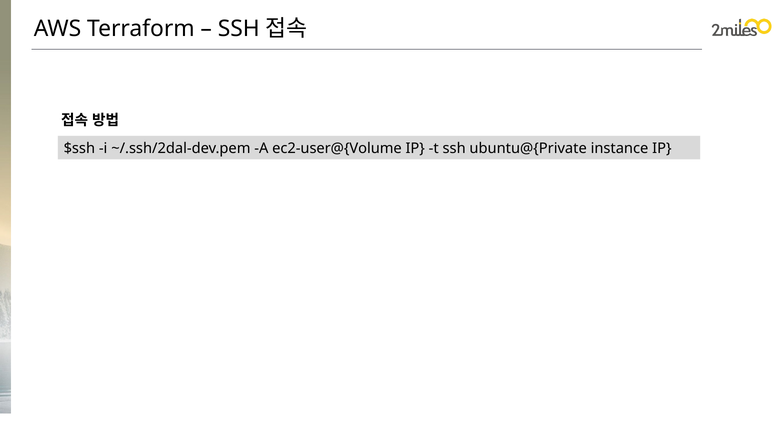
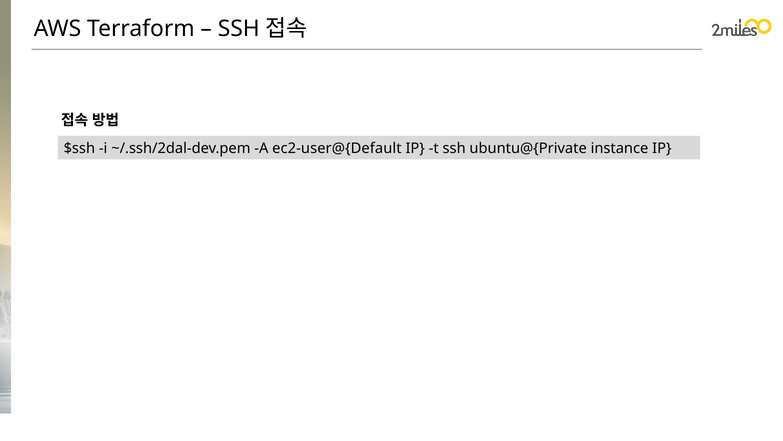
ec2-user@{Volume: ec2-user@{Volume -> ec2-user@{Default (337, 148)
